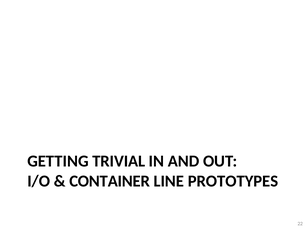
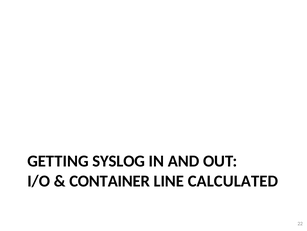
TRIVIAL: TRIVIAL -> SYSLOG (119, 161)
PROTOTYPES: PROTOTYPES -> CALCULATED (233, 181)
